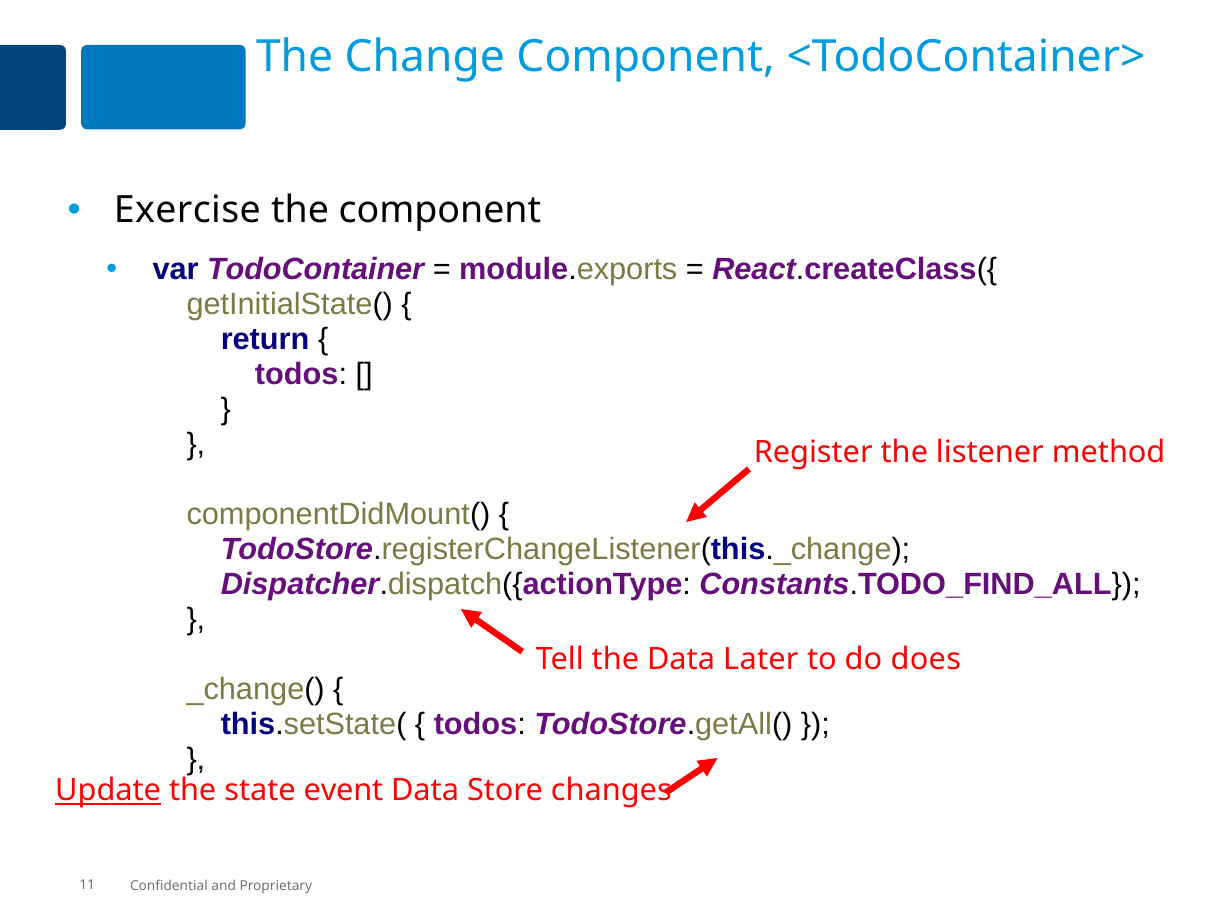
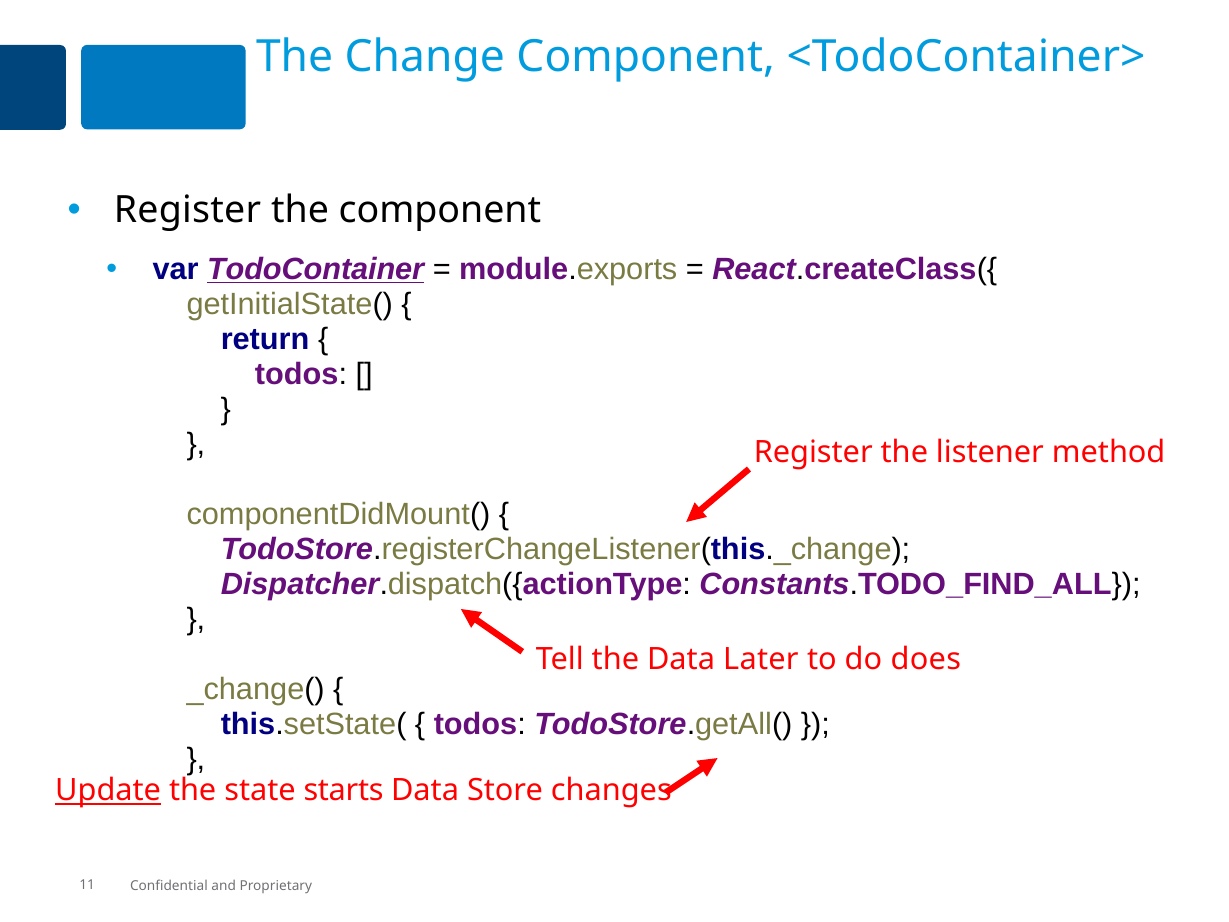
Exercise: Exercise -> Register (187, 210)
TodoContainer underline: none -> present (316, 269)
event: event -> starts (344, 790)
